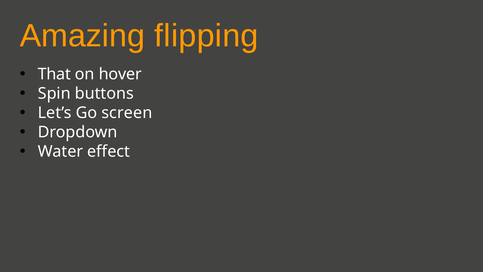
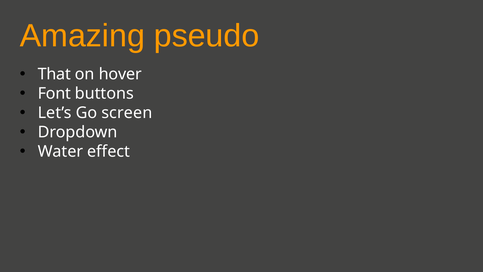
flipping: flipping -> pseudo (207, 36)
Spin: Spin -> Font (54, 94)
